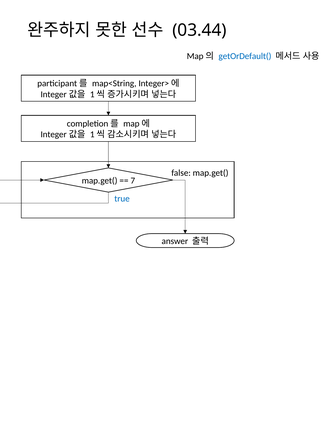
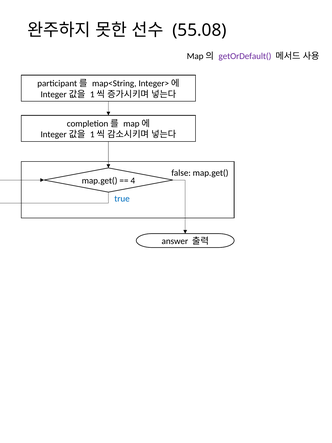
03.44: 03.44 -> 55.08 (199, 30)
getOrDefault( colour: blue -> purple (245, 56)
7: 7 -> 4 (133, 181)
